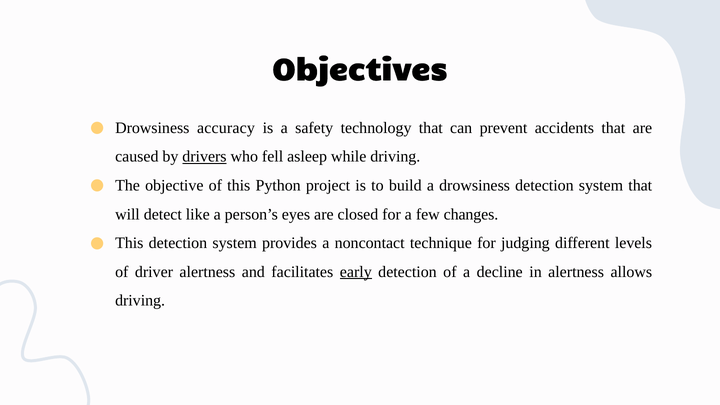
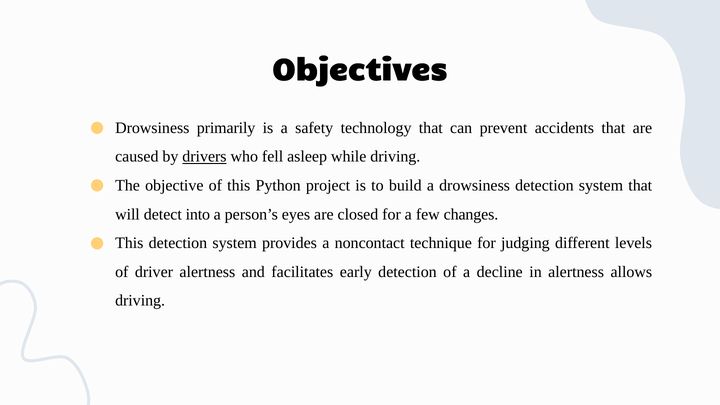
accuracy: accuracy -> primarily (226, 128)
like: like -> into (198, 214)
early underline: present -> none (356, 272)
